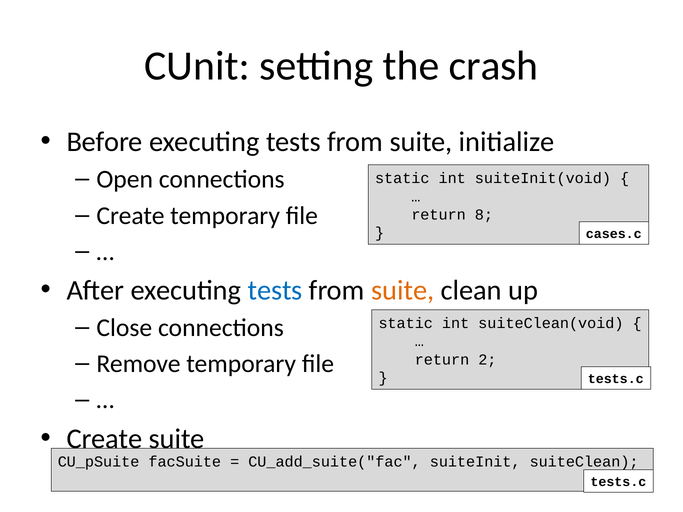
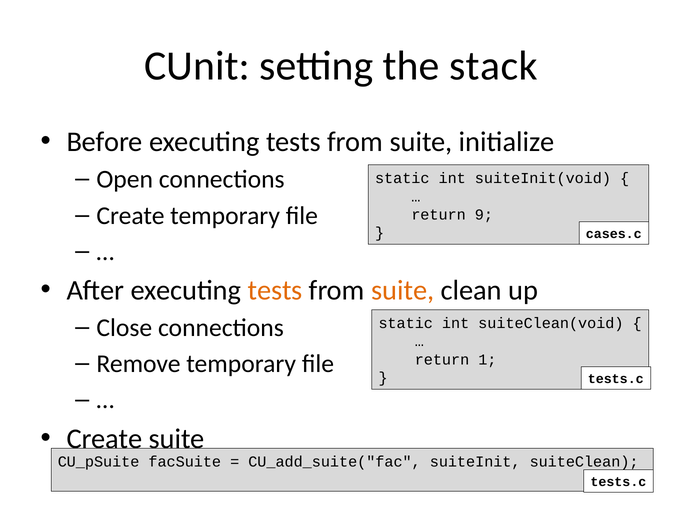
crash: crash -> stack (493, 66)
8: 8 -> 9 (484, 215)
tests colour: blue -> orange (275, 290)
2: 2 -> 1 (487, 360)
